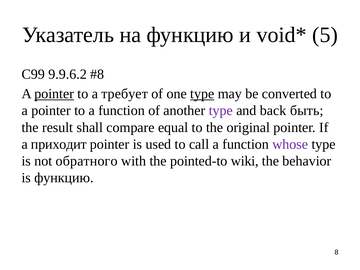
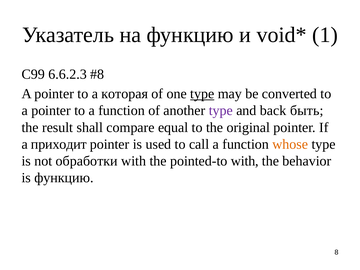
5: 5 -> 1 (325, 35)
9.9.6.2: 9.9.6.2 -> 6.6.2.3 (68, 74)
pointer underline: present -> none (54, 94)
требует: требует -> которая (125, 94)
whose colour: purple -> orange (290, 144)
обратного: обратного -> обработки (87, 161)
pointed-to wiki: wiki -> with (245, 161)
